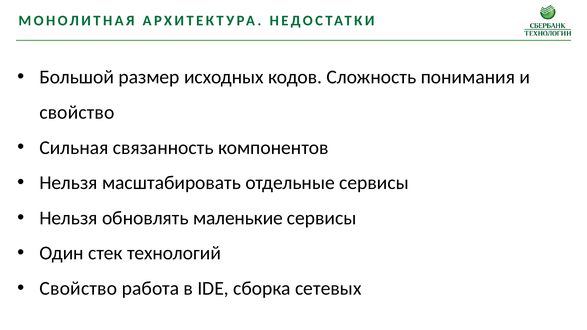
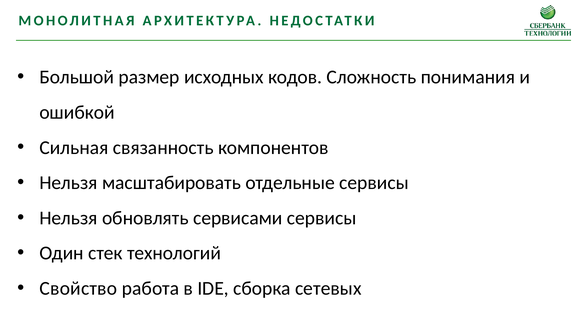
свойство: свойство -> ошибкой (77, 112)
маленькие: маленькие -> сервисами (238, 218)
